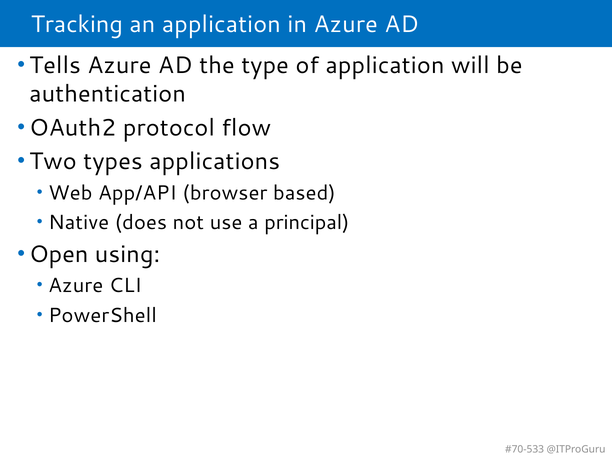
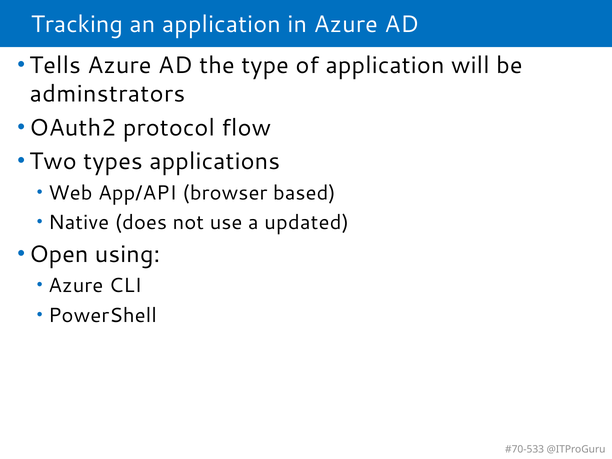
authentication: authentication -> adminstrators (107, 94)
principal: principal -> updated (307, 222)
